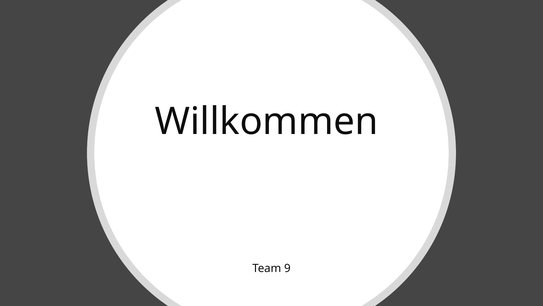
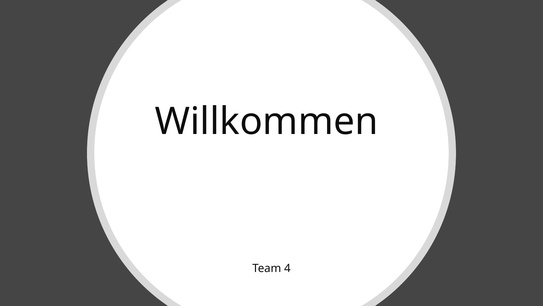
9: 9 -> 4 (287, 268)
